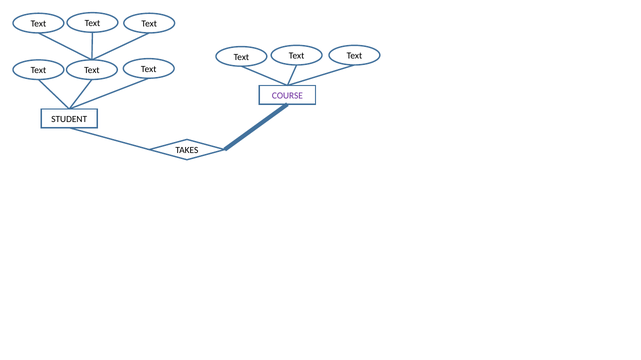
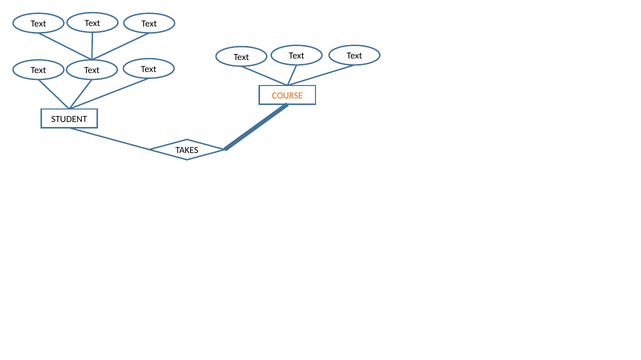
COURSE colour: purple -> orange (287, 96)
